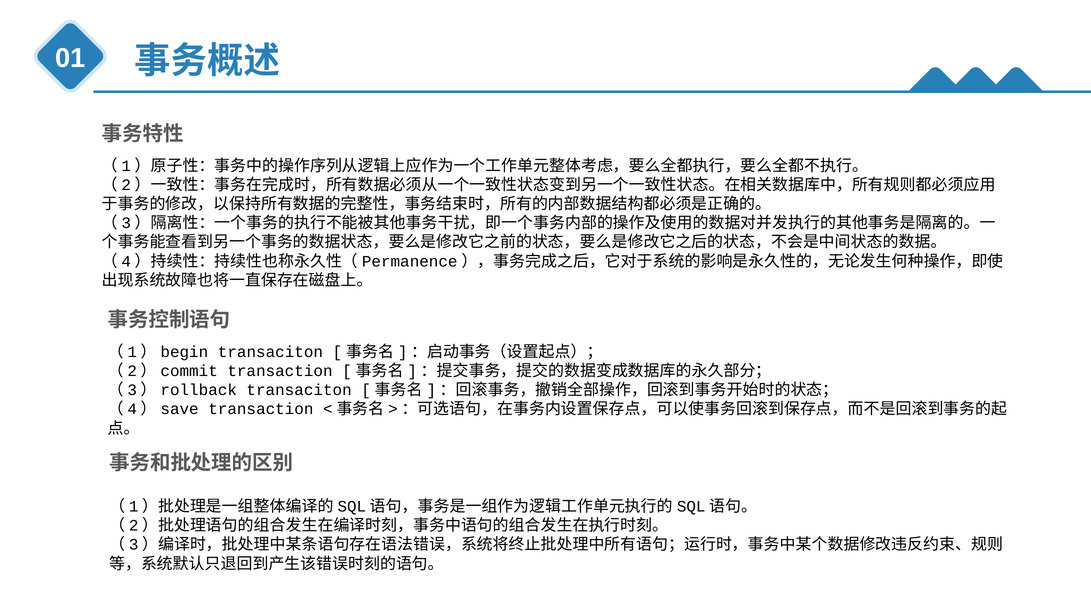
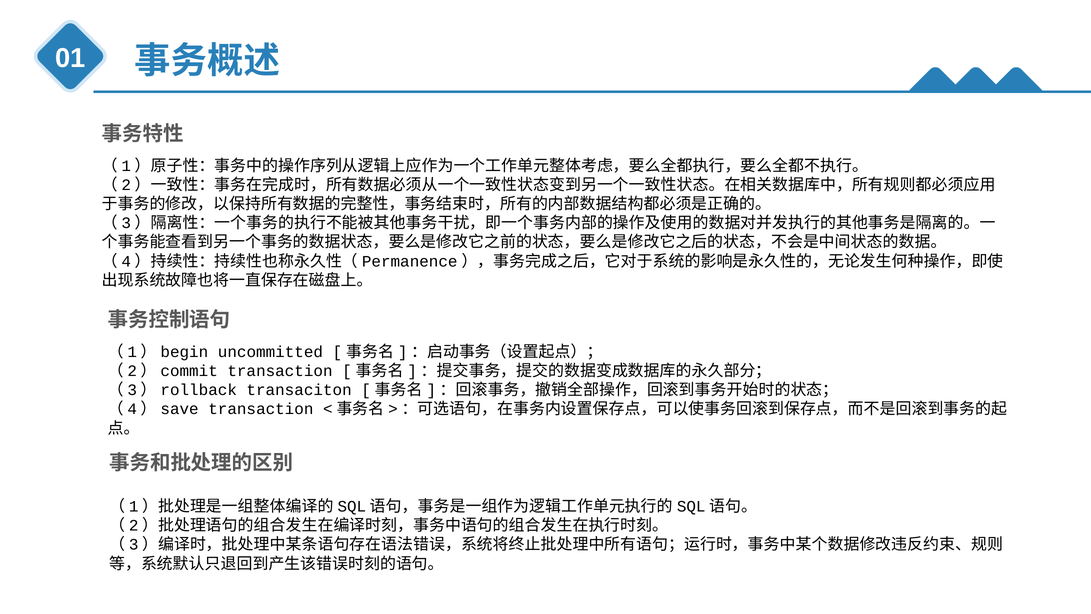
（1）begin transaciton: transaciton -> uncommitted (270, 352)
